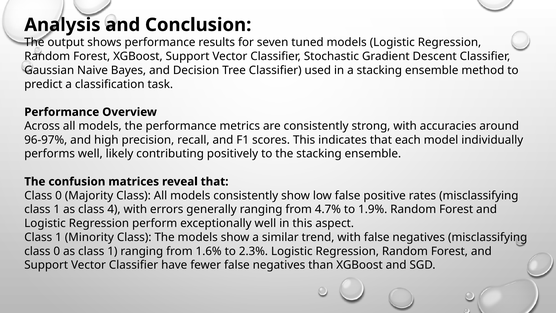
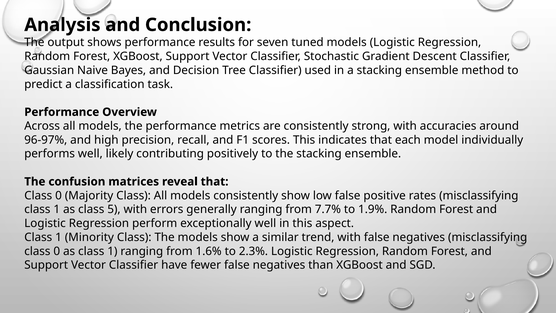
4: 4 -> 5 (114, 209)
4.7%: 4.7% -> 7.7% (328, 209)
